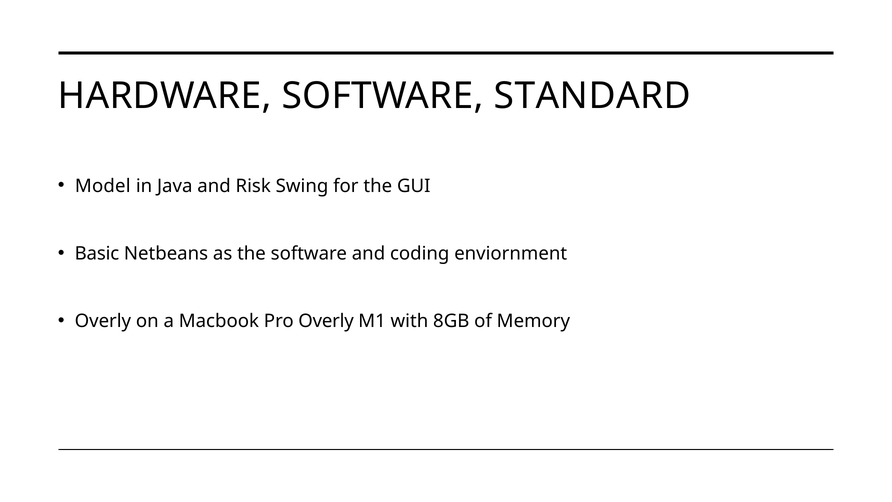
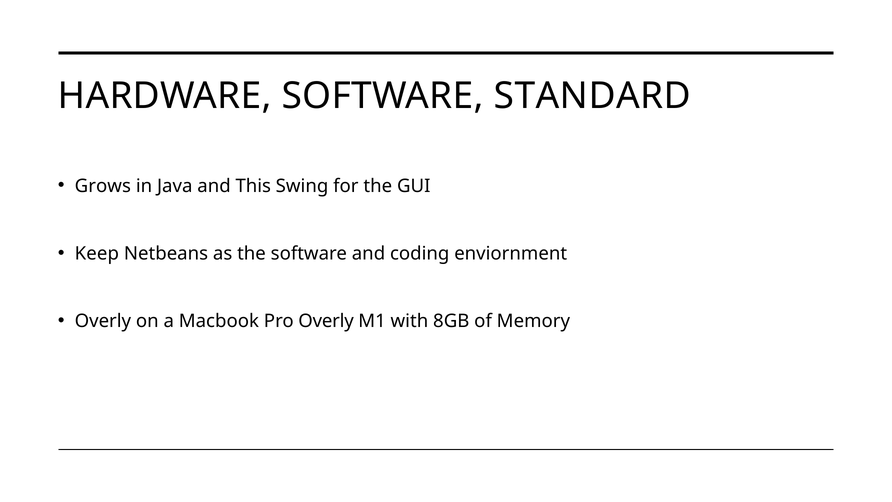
Model: Model -> Grows (103, 186)
Risk: Risk -> This (253, 186)
Basic: Basic -> Keep (97, 254)
